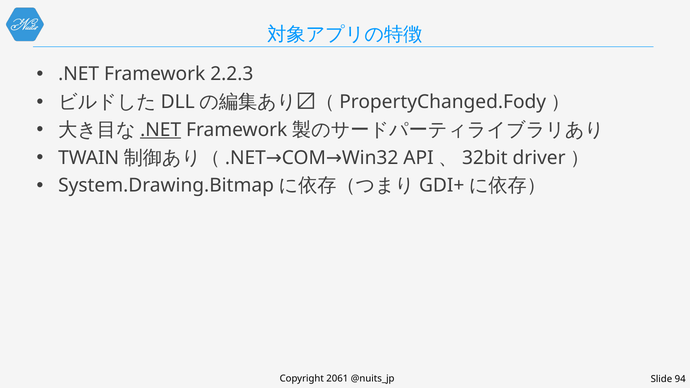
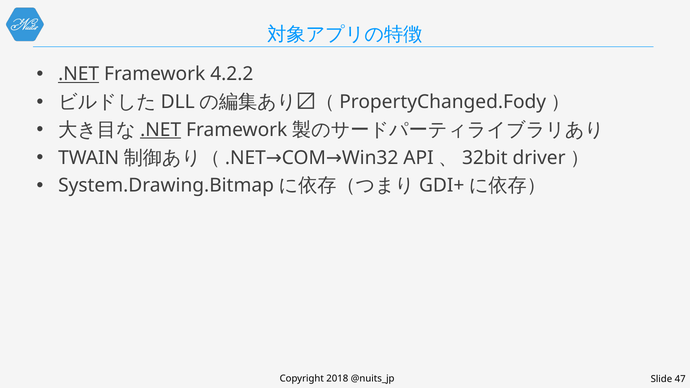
.NET underline: none -> present (79, 74)
2.2.3: 2.2.3 -> 4.2.2 (232, 74)
2061: 2061 -> 2018 (337, 379)
94: 94 -> 47 (680, 379)
